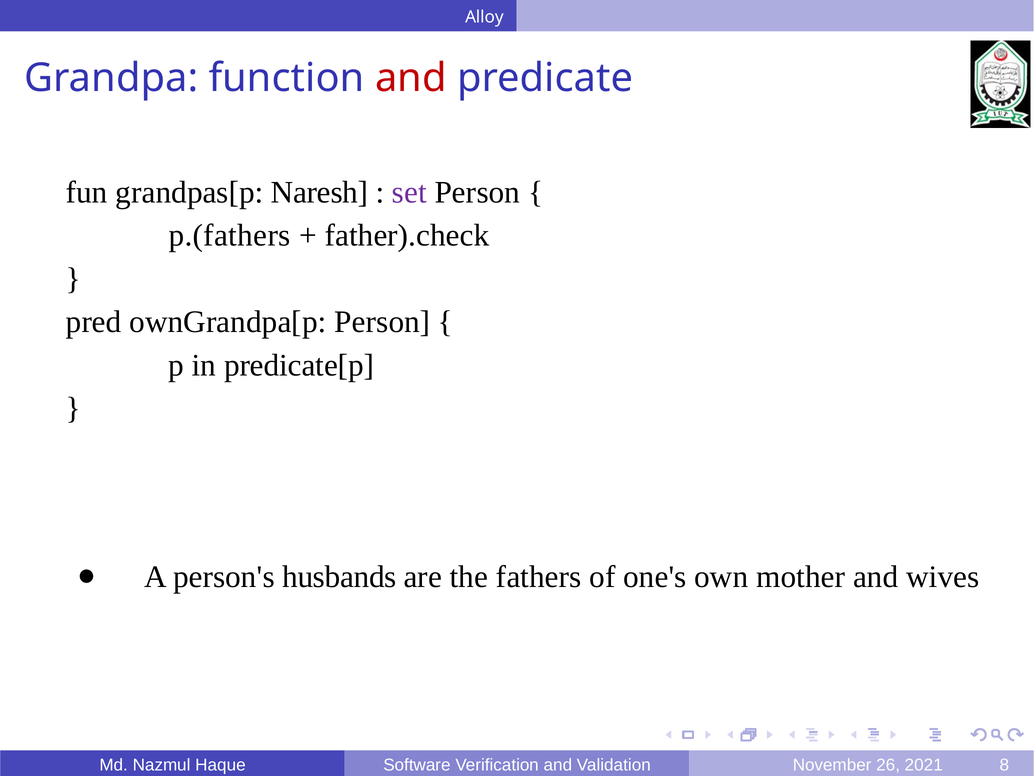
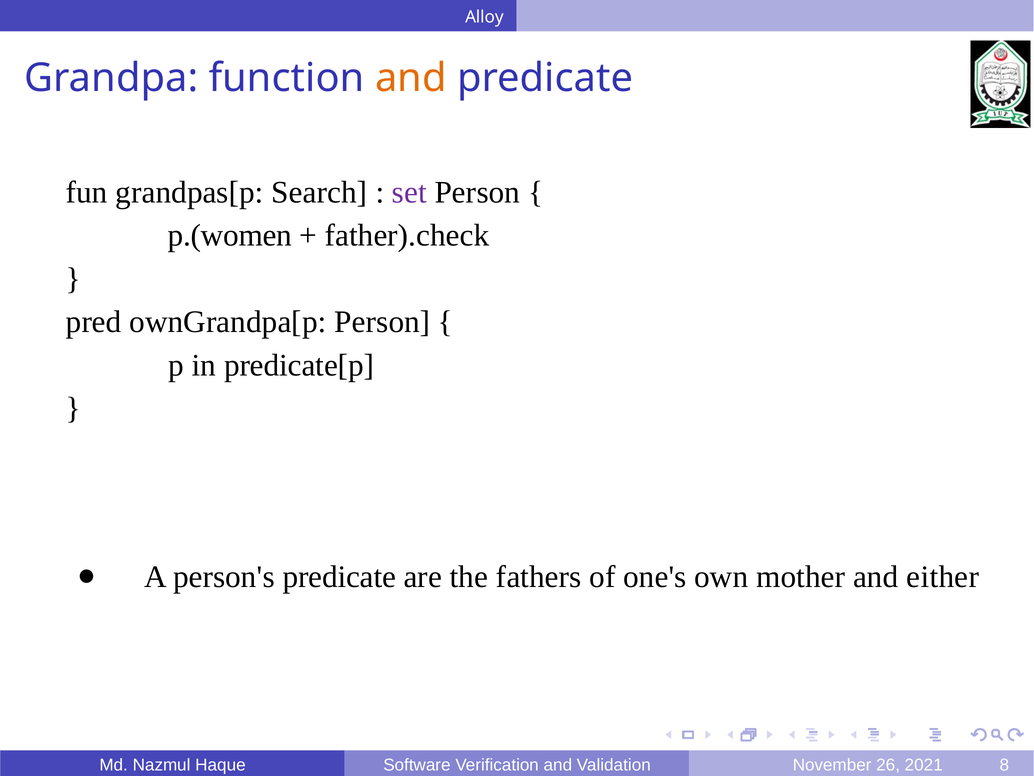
and colour: red -> orange (411, 78)
Naresh: Naresh -> Search (319, 192)
p.(fathers: p.(fathers -> p.(women (230, 236)
person's husbands: husbands -> predicate (339, 577)
wives: wives -> either (943, 577)
